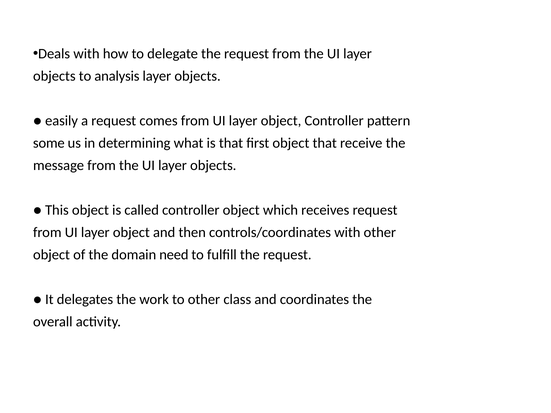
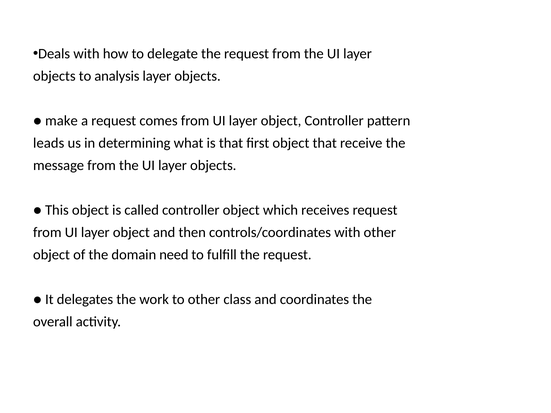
easily: easily -> make (61, 121)
some: some -> leads (49, 143)
